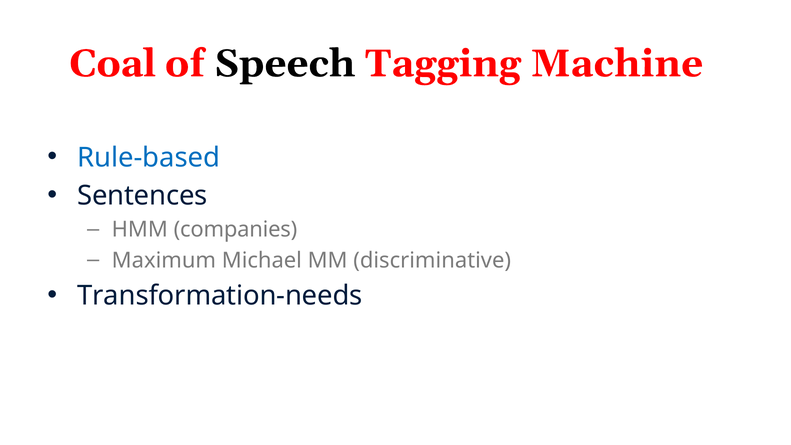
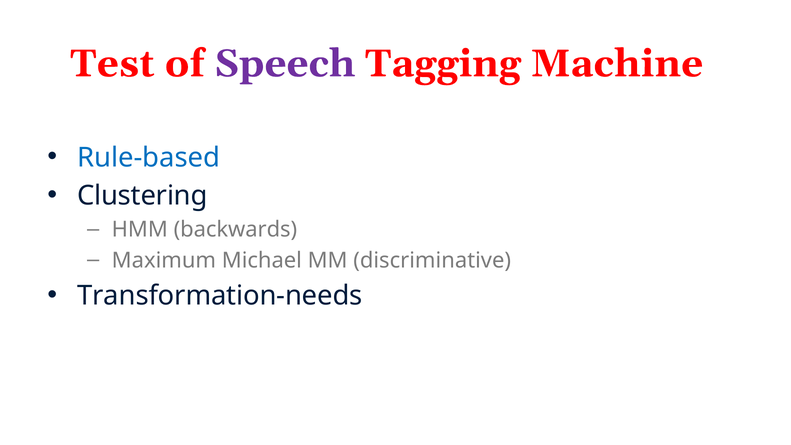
Coal: Coal -> Test (112, 64)
Speech colour: black -> purple (285, 64)
Sentences: Sentences -> Clustering (142, 196)
companies: companies -> backwards (235, 230)
